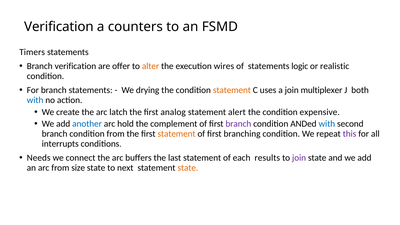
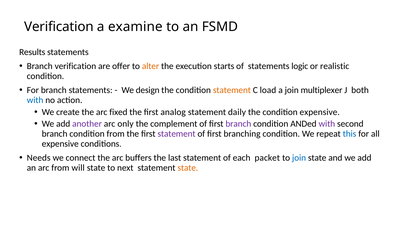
counters: counters -> examine (135, 27)
Timers: Timers -> Results (32, 52)
wires: wires -> starts (224, 66)
drying: drying -> design (148, 90)
uses: uses -> load (268, 90)
latch: latch -> fixed (118, 112)
alert: alert -> daily (237, 112)
another colour: blue -> purple (87, 124)
hold: hold -> only (125, 124)
with colour: blue -> purple (327, 124)
statement colour: orange -> purple (177, 134)
this colour: purple -> blue (350, 134)
interrupts: interrupts -> expensive (60, 144)
results: results -> packet (267, 158)
join colour: purple -> blue (299, 158)
size: size -> will (78, 168)
